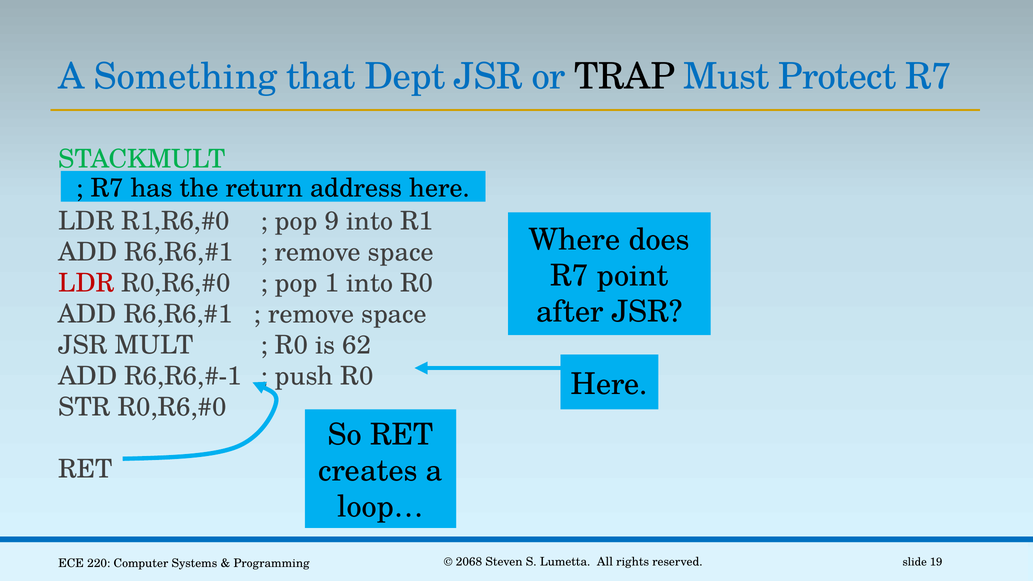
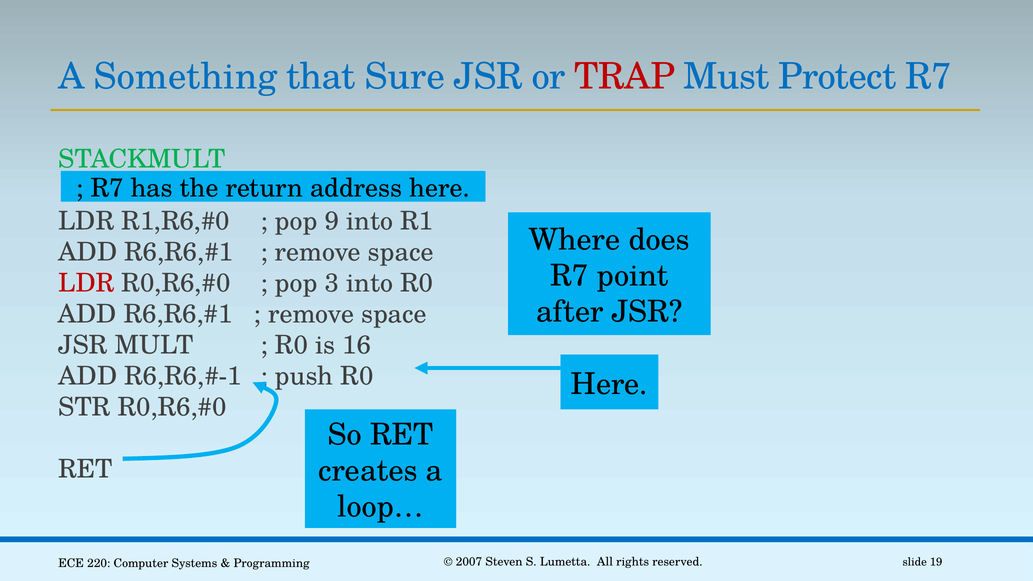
Dept: Dept -> Sure (405, 77)
TRAP colour: black -> red (625, 77)
1: 1 -> 3 (332, 283)
62: 62 -> 16 (357, 345)
2068: 2068 -> 2007 (469, 562)
